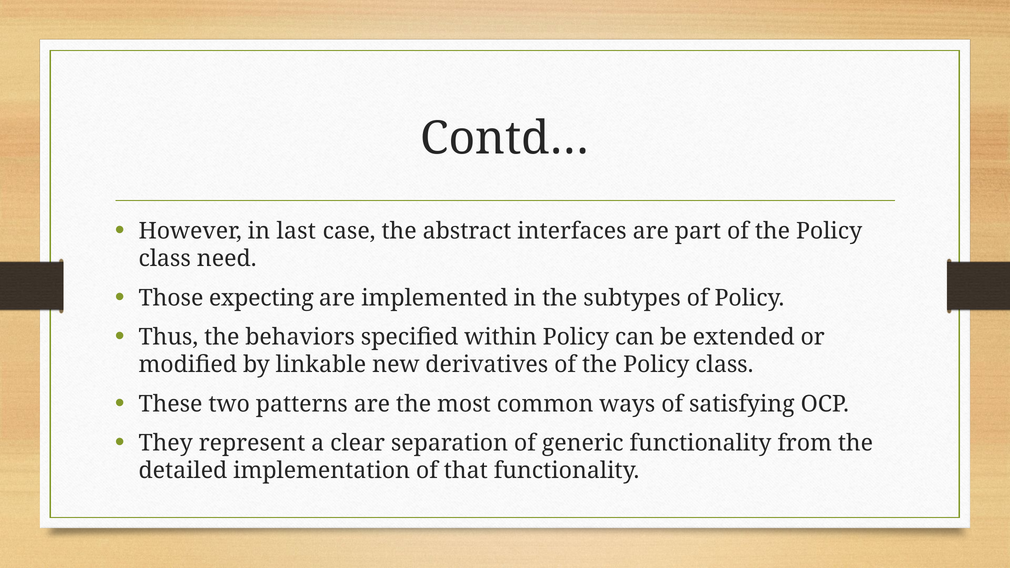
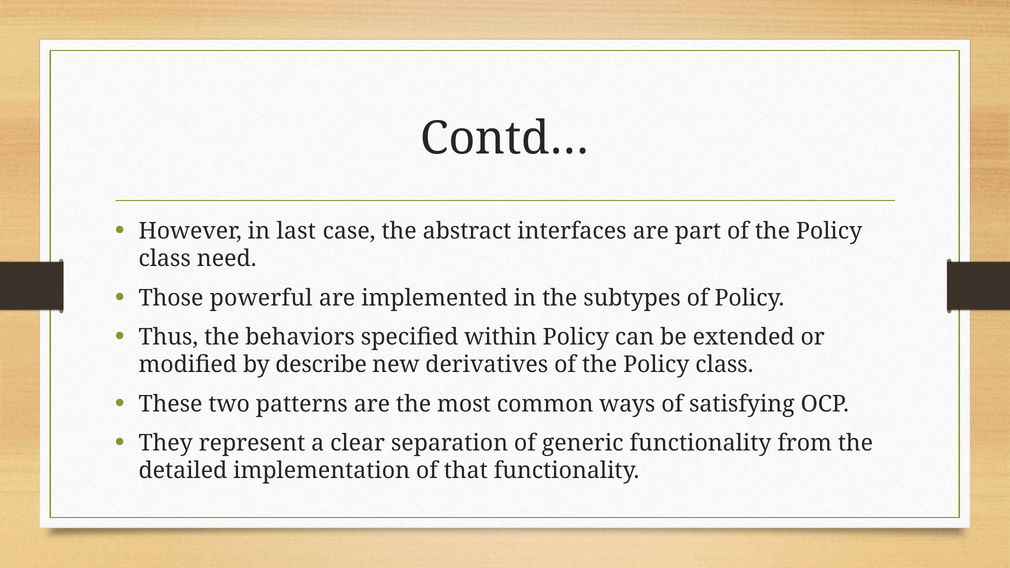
expecting: expecting -> powerful (261, 298)
linkable: linkable -> describe (321, 365)
